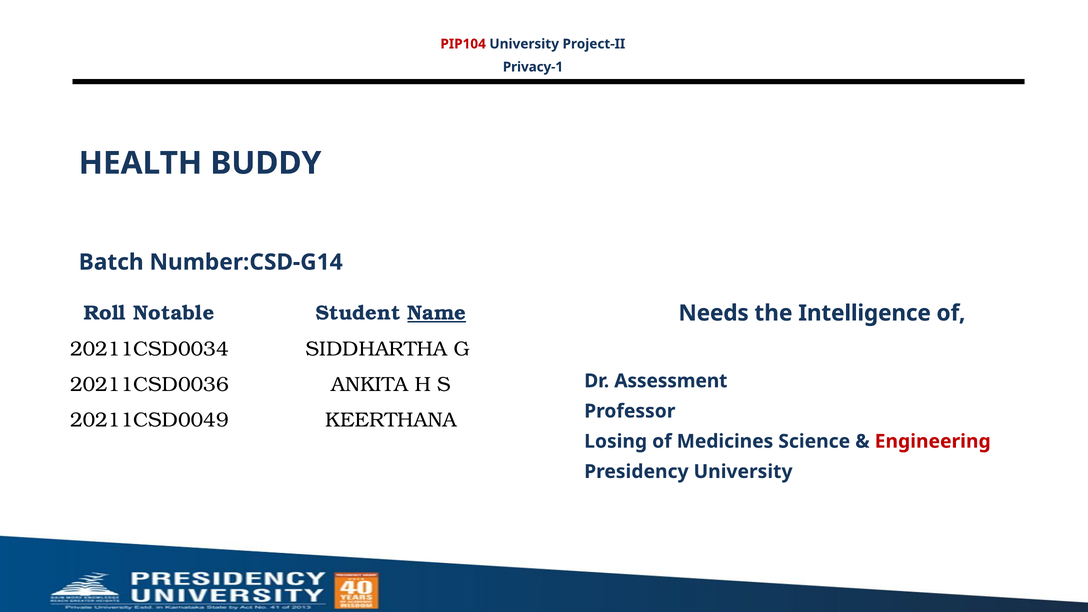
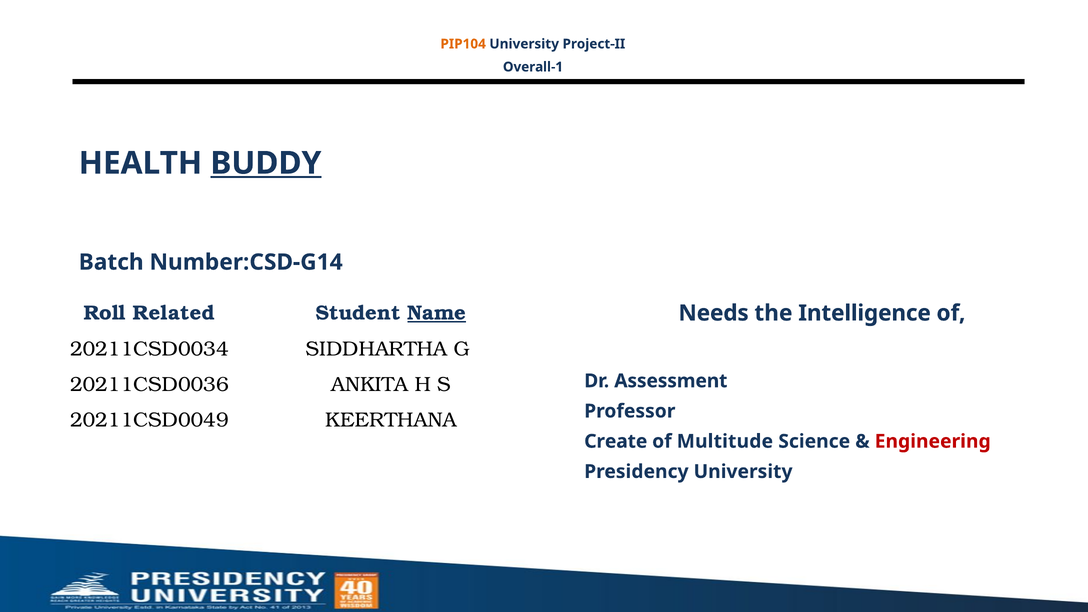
PIP104 colour: red -> orange (463, 44)
Privacy-1: Privacy-1 -> Overall-1 (533, 67)
BUDDY underline: none -> present (266, 163)
Notable: Notable -> Related (174, 313)
Losing: Losing -> Create (616, 441)
Medicines: Medicines -> Multitude (725, 441)
